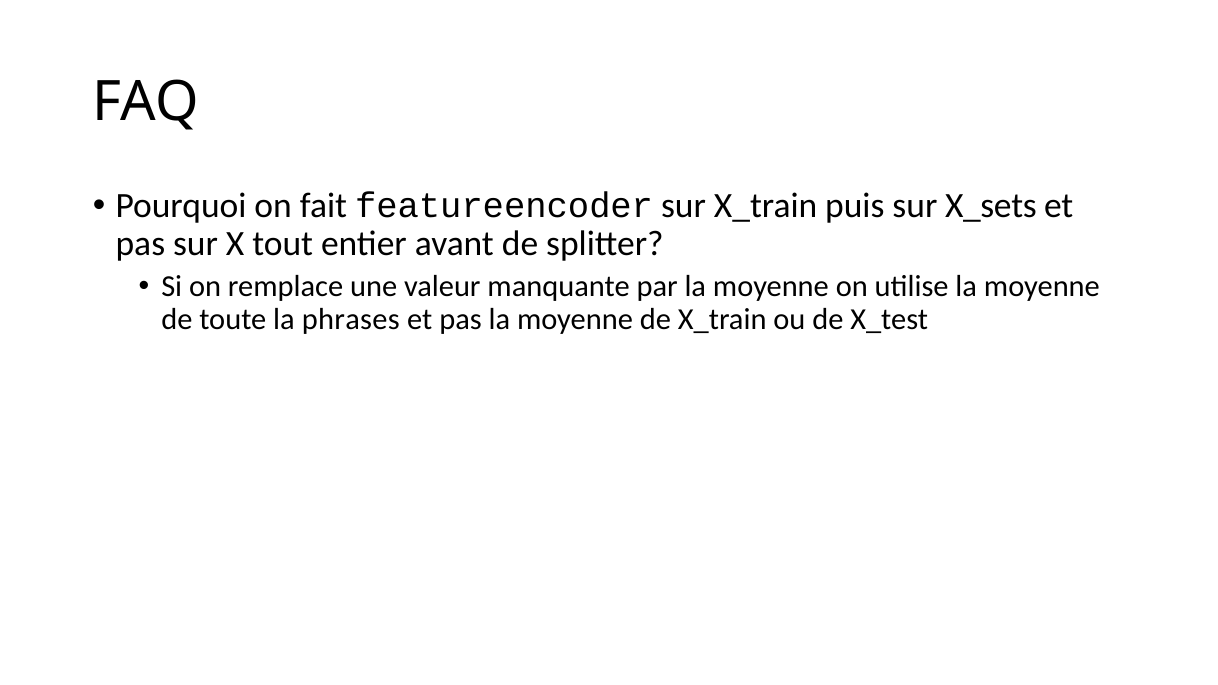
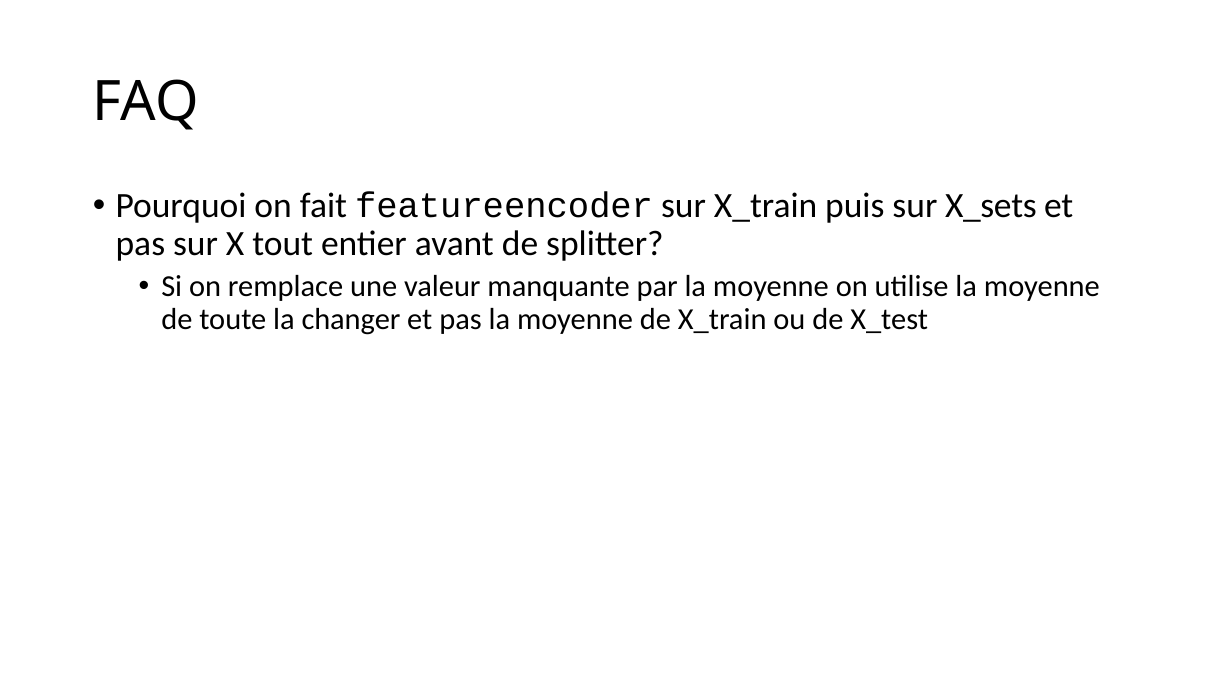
phrases: phrases -> changer (351, 319)
